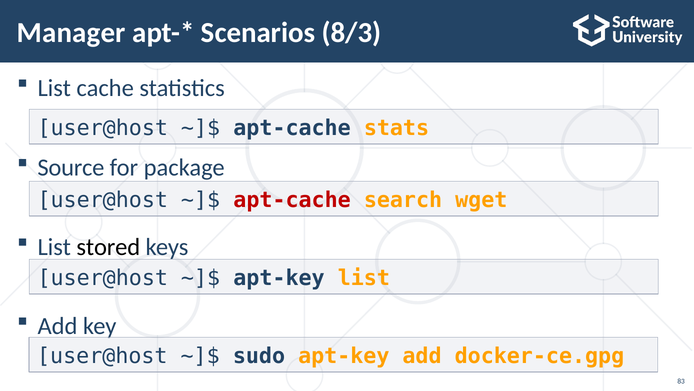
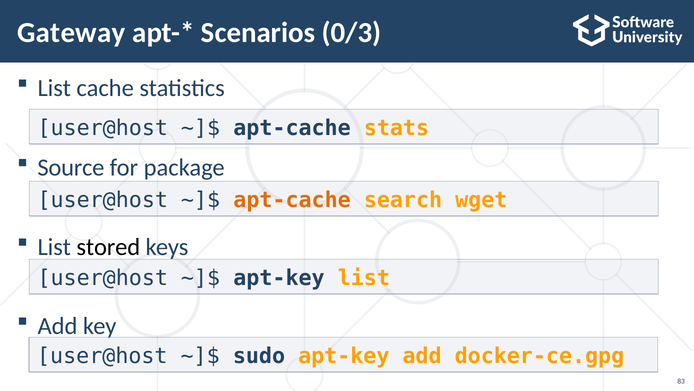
Manager: Manager -> Gateway (71, 33)
8/3: 8/3 -> 0/3 (352, 33)
apt-cache colour: red -> orange (292, 200)
